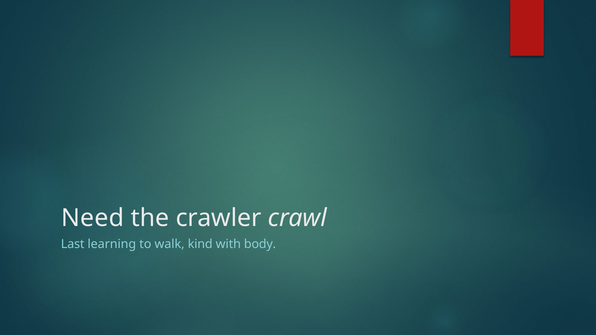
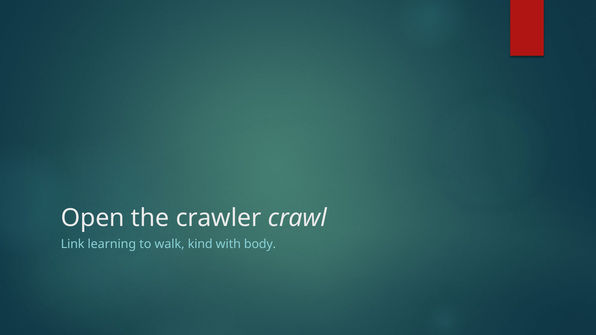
Need: Need -> Open (93, 218)
Last: Last -> Link (73, 244)
